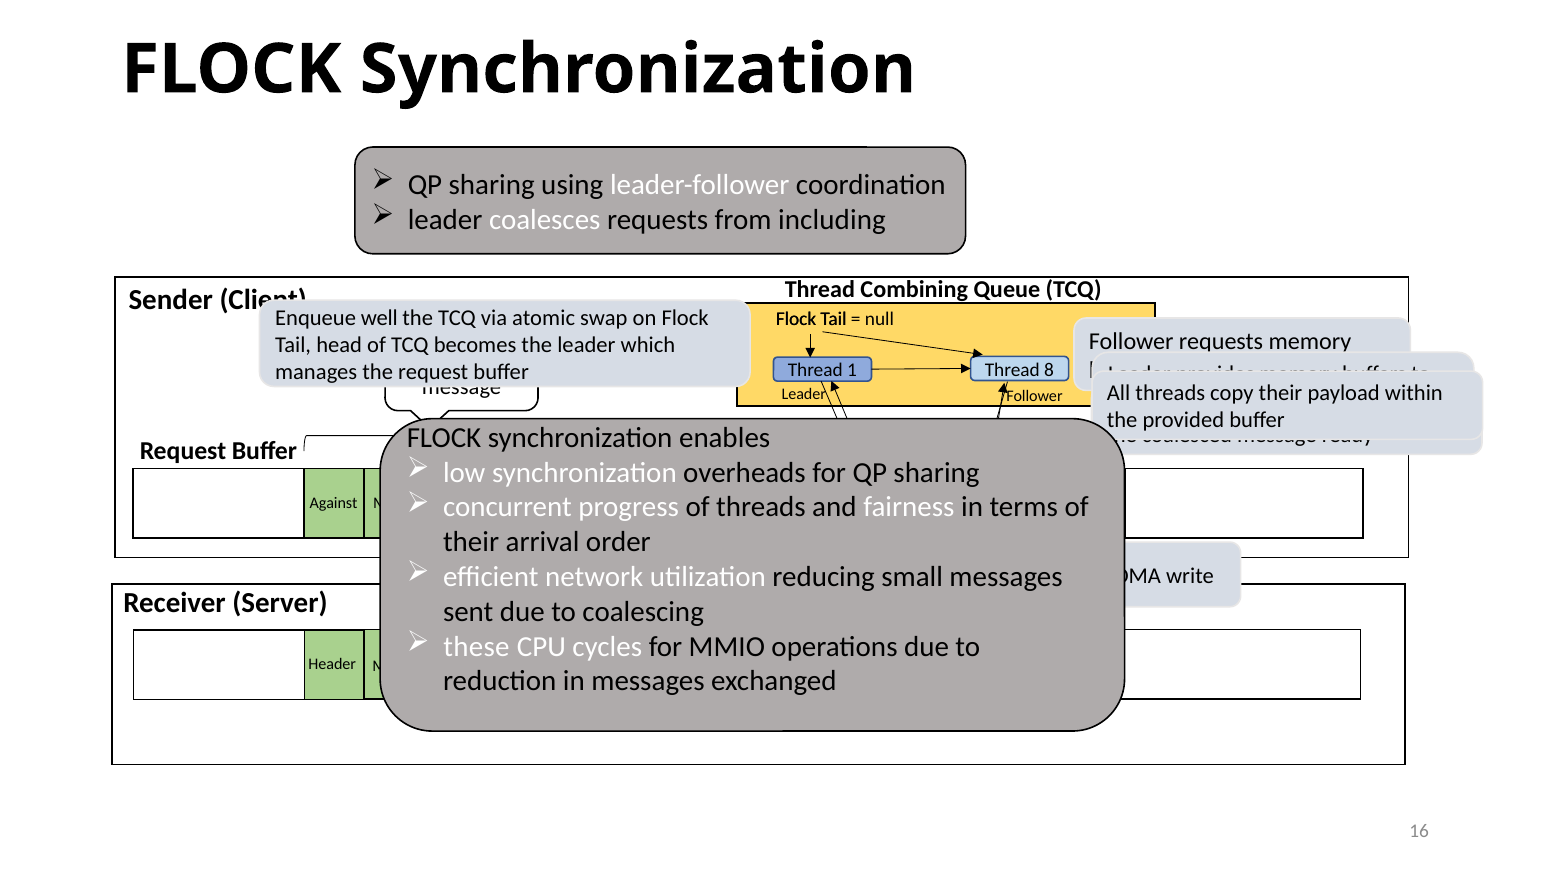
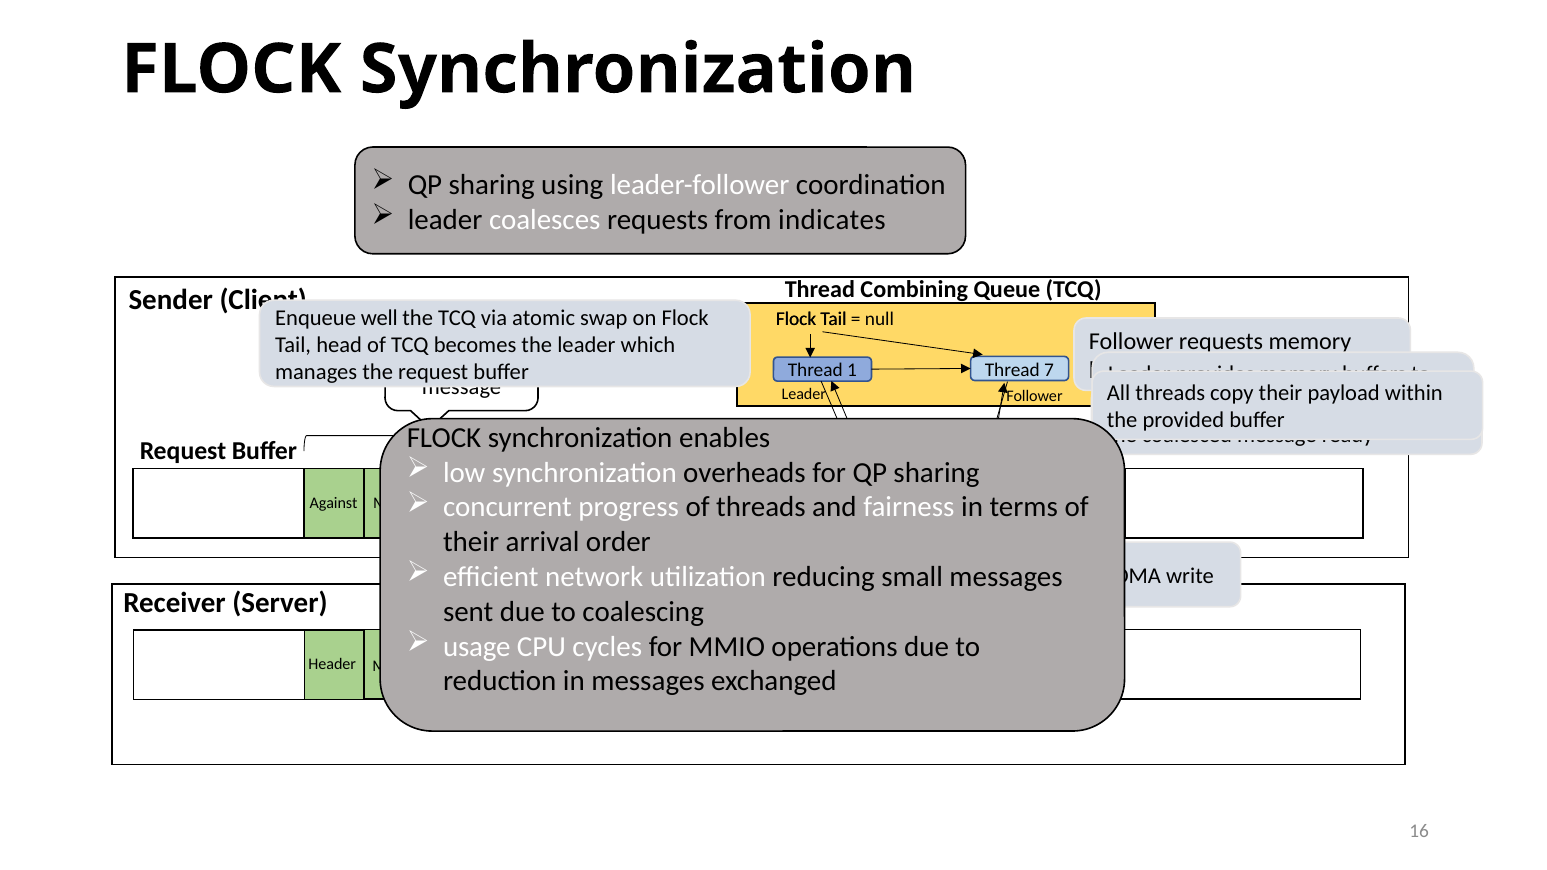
including: including -> indicates (832, 220)
8: 8 -> 7 (1049, 370)
these: these -> usage (477, 647)
